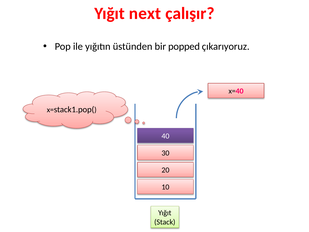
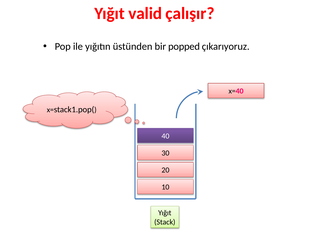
next: next -> valid (145, 13)
